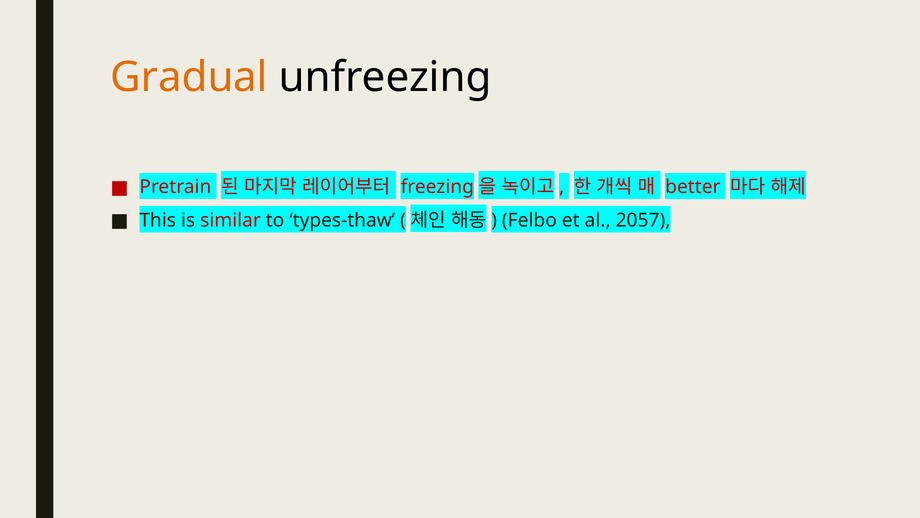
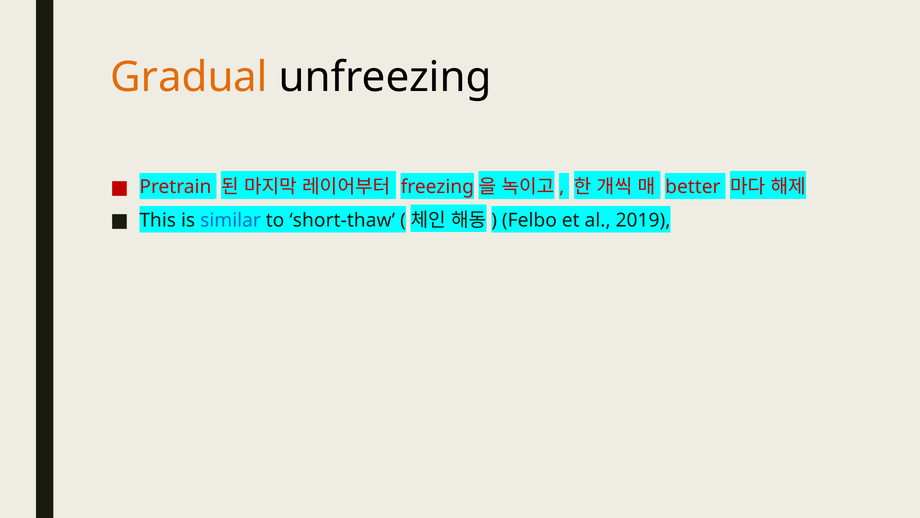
similar colour: red -> blue (231, 220)
types-thaw: types-thaw -> short-thaw (342, 220)
2057: 2057 -> 2019 (643, 220)
